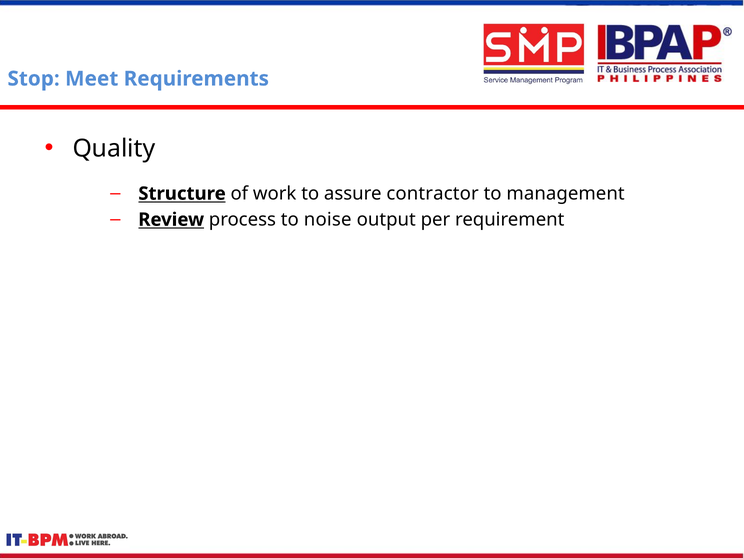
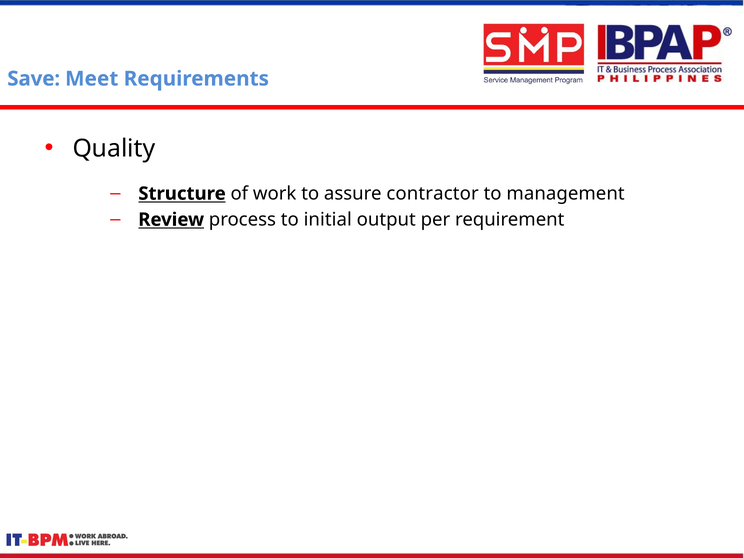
Stop: Stop -> Save (34, 79)
noise: noise -> initial (328, 220)
